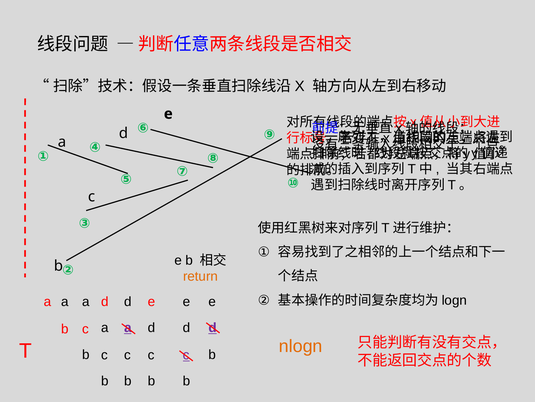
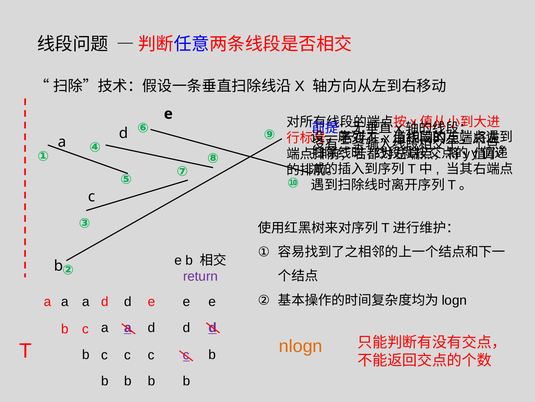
return colour: orange -> purple (200, 276)
